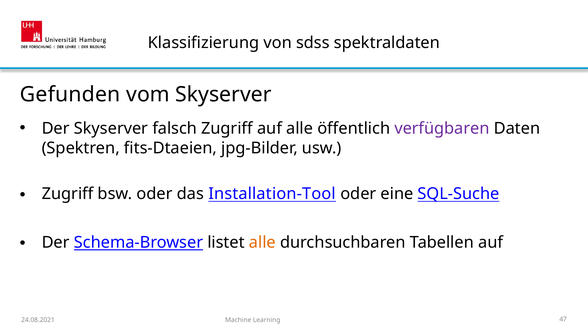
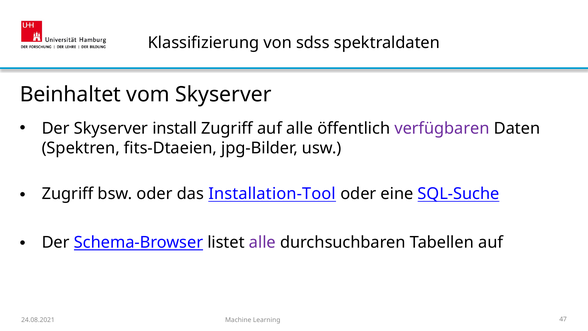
Gefunden: Gefunden -> Beinhaltet (70, 95)
falsch: falsch -> install (175, 128)
alle colour: orange -> purple (262, 242)
